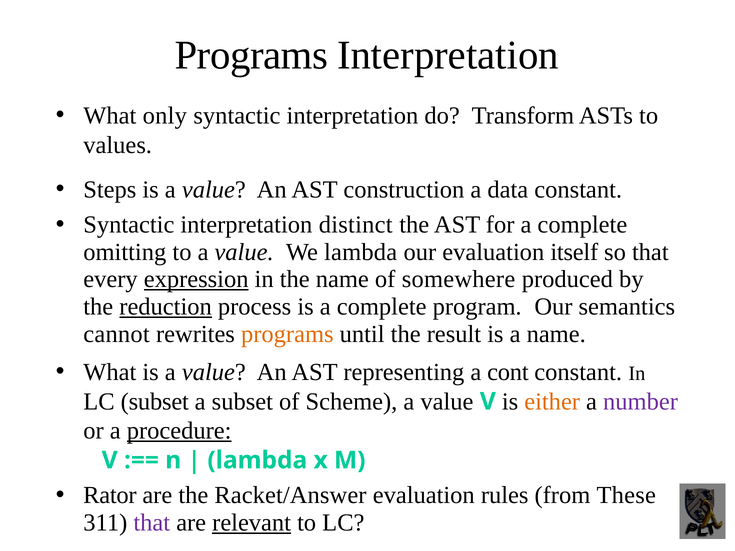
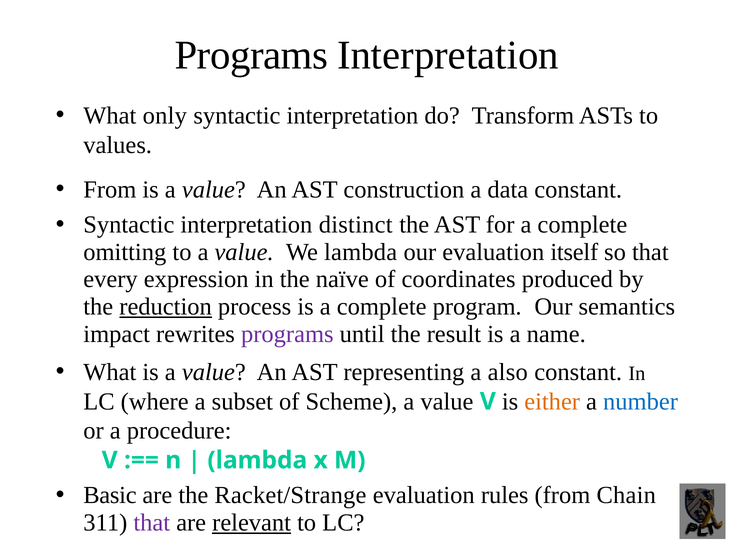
Steps: Steps -> From (110, 190)
expression underline: present -> none (196, 279)
the name: name -> naïve (342, 279)
somewhere: somewhere -> coordinates (459, 279)
cannot: cannot -> impact (117, 334)
programs colour: orange -> purple (287, 334)
cont: cont -> also (508, 372)
LC subset: subset -> where (155, 402)
number colour: purple -> blue (641, 402)
procedure underline: present -> none (179, 431)
Rator: Rator -> Basic (110, 495)
Racket/Answer: Racket/Answer -> Racket/Strange (290, 495)
These: These -> Chain (626, 495)
